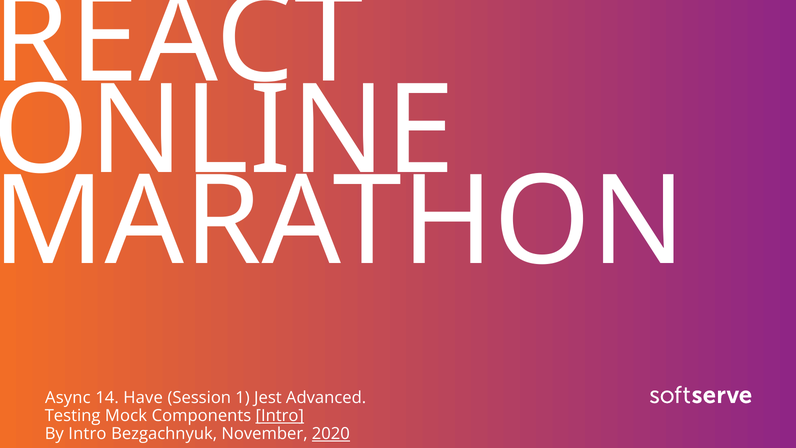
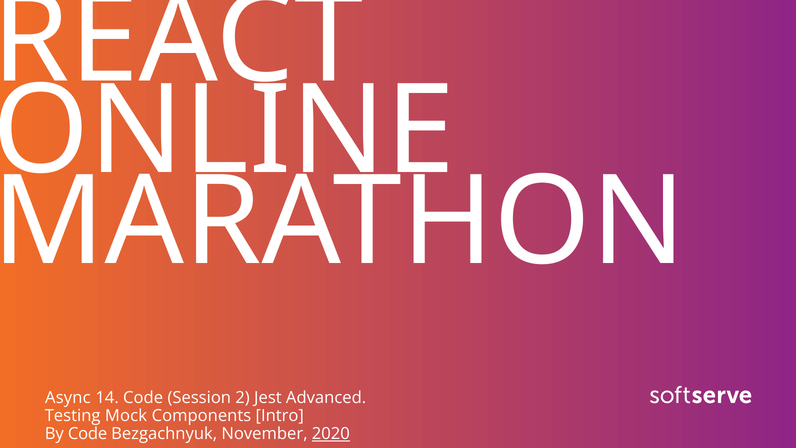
14 Have: Have -> Code (143, 398)
1: 1 -> 2 (243, 398)
Intro underline: present -> none (280, 415)
By Intro: Intro -> Code (88, 433)
